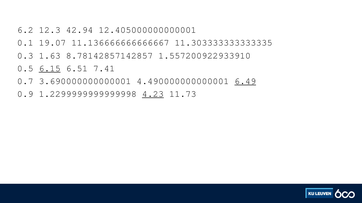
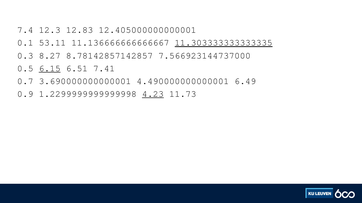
6.2: 6.2 -> 7.4 (25, 30)
42.94: 42.94 -> 12.83 (80, 30)
19.07: 19.07 -> 53.11 (52, 43)
11.303333333333335 underline: none -> present (224, 43)
1.63: 1.63 -> 8.27 (50, 56)
1.557200922933910: 1.557200922933910 -> 7.566923144737000 (205, 56)
6.49 underline: present -> none (245, 81)
